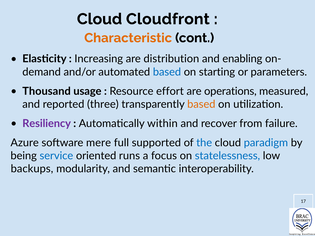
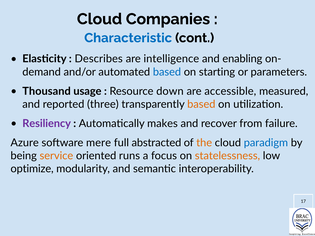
Cloudfront: Cloudfront -> Companies (168, 19)
Characteristic colour: orange -> blue (128, 38)
Increasing: Increasing -> Describes (99, 59)
distribution: distribution -> intelligence (171, 59)
effort: effort -> down (170, 91)
operations: operations -> accessible (230, 91)
within: within -> makes (162, 124)
supported: supported -> abstracted (156, 143)
the colour: blue -> orange (204, 143)
service colour: blue -> orange (56, 156)
statelessness colour: blue -> orange (227, 156)
backups: backups -> optimize (32, 169)
